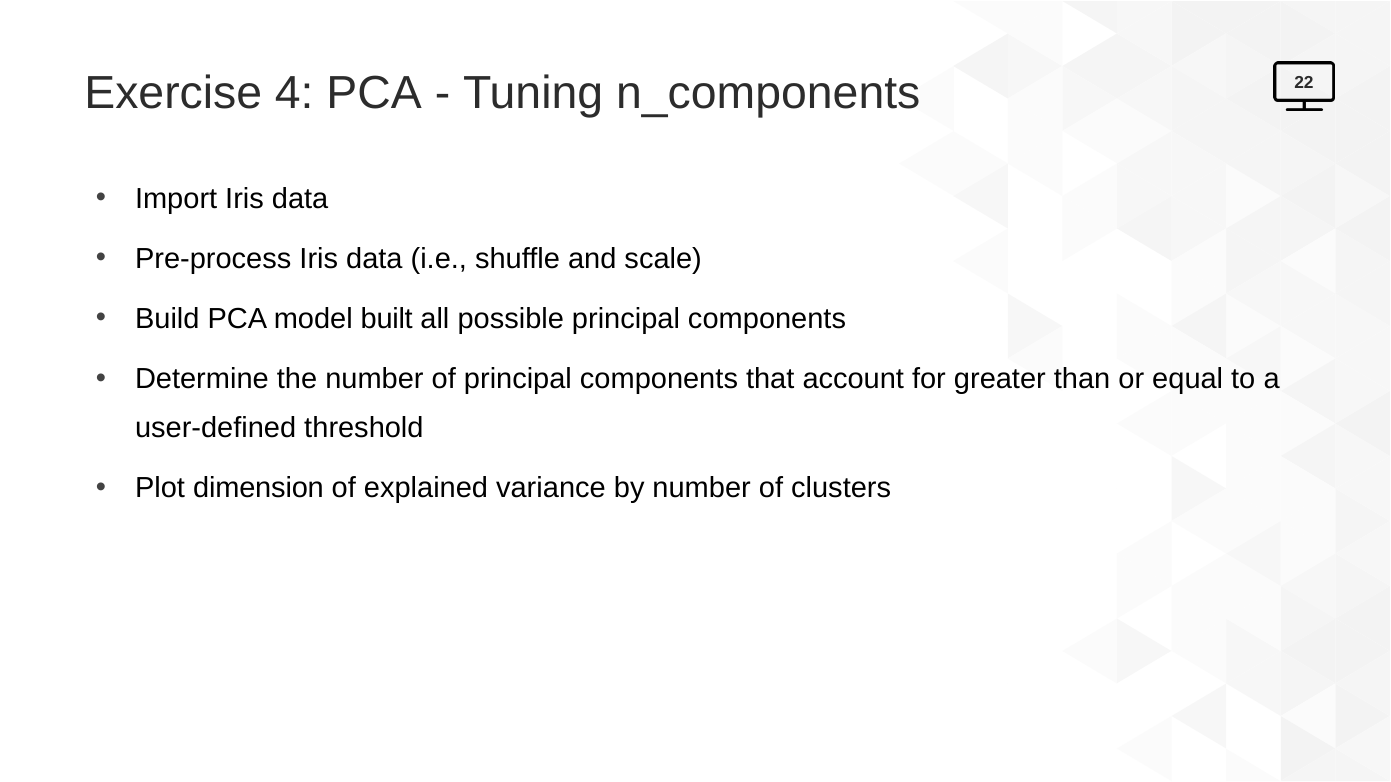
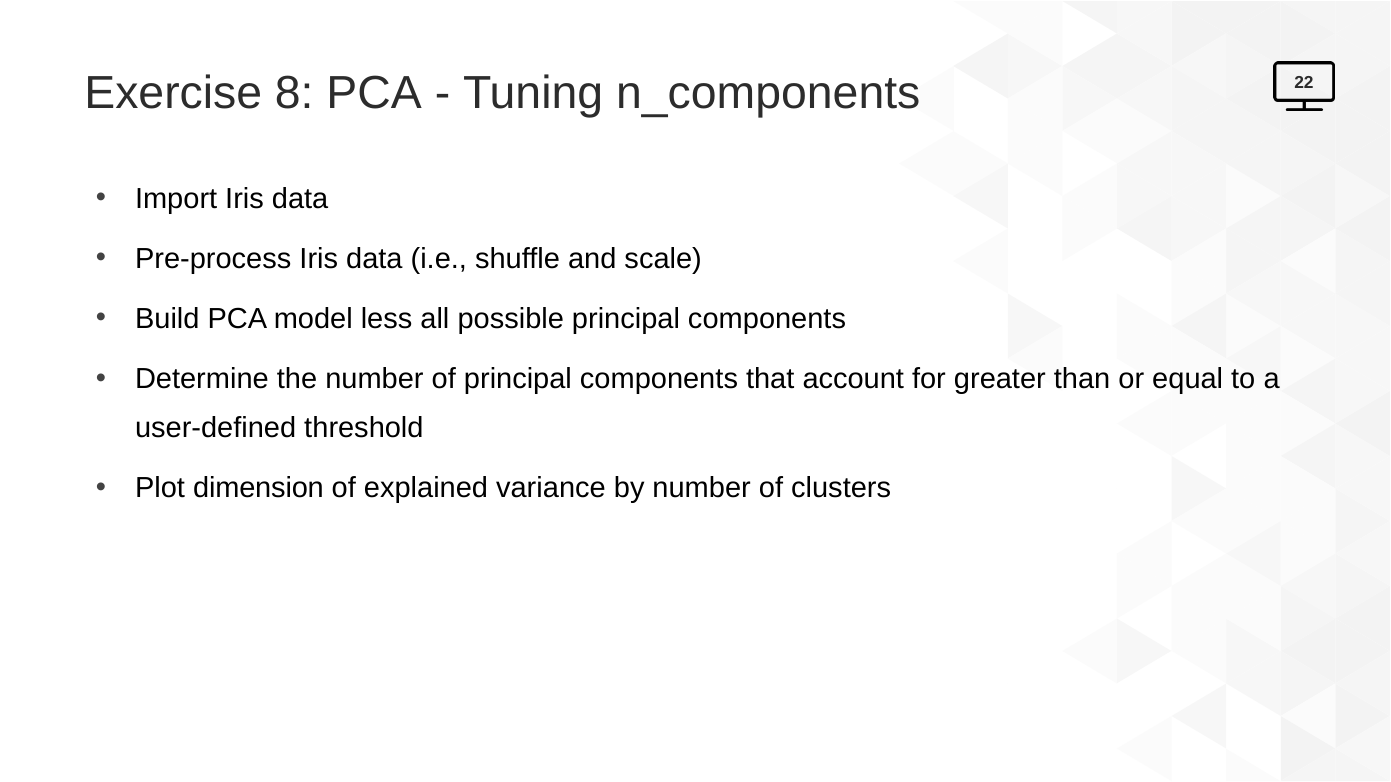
4: 4 -> 8 (294, 94)
built: built -> less (387, 319)
